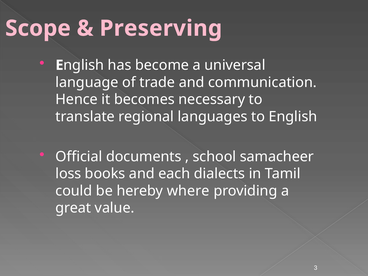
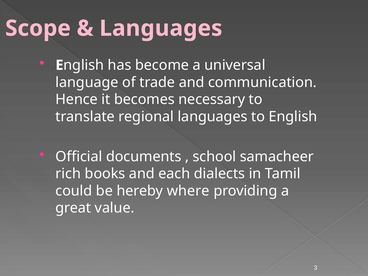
Preserving: Preserving -> Languages (161, 28)
loss: loss -> rich (68, 174)
